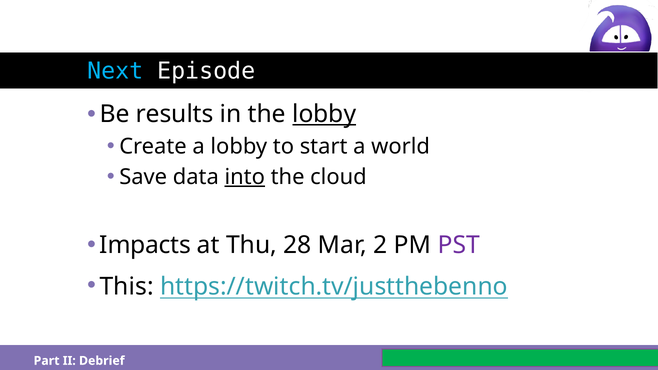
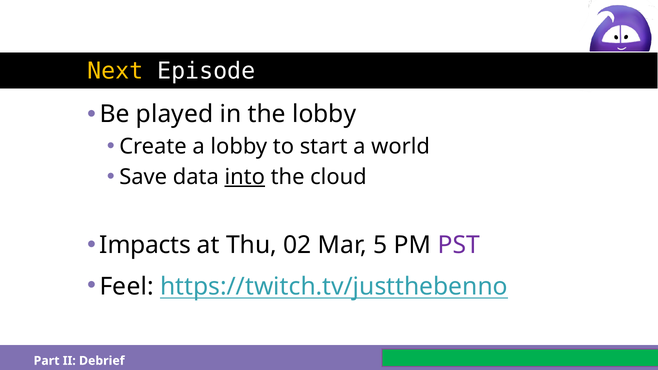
Next colour: light blue -> yellow (115, 71)
results: results -> played (175, 114)
lobby underline: present -> none (324, 114)
28: 28 -> 02 (297, 245)
2: 2 -> 5 (380, 245)
This: This -> Feel (127, 287)
